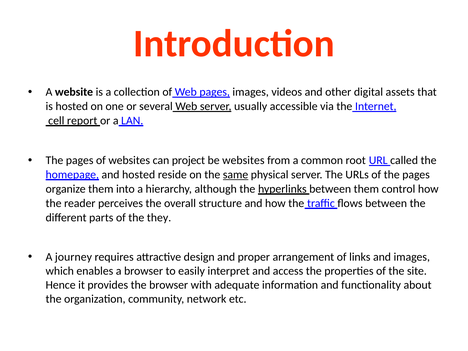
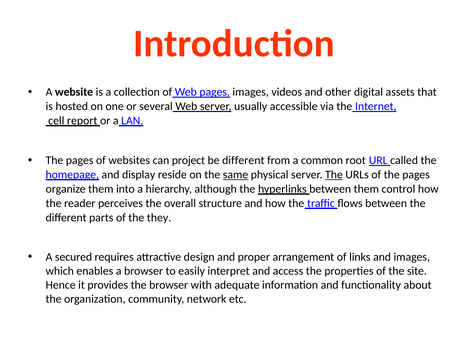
be websites: websites -> different (243, 160)
and hosted: hosted -> display (139, 175)
The underline: none -> present (334, 175)
journey: journey -> secured (74, 257)
